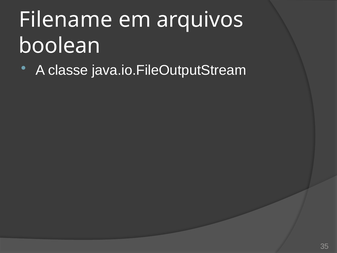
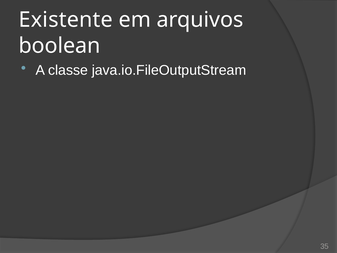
Filename: Filename -> Existente (66, 20)
